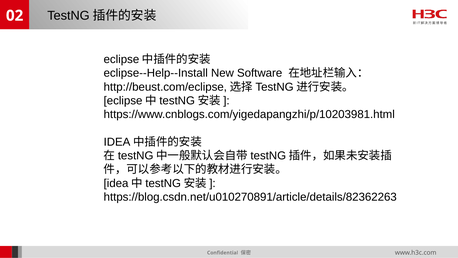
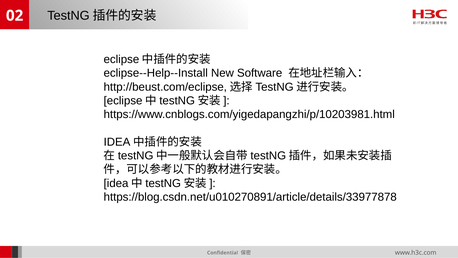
https://blog.csdn.net/u010270891/article/details/82362263: https://blog.csdn.net/u010270891/article/details/82362263 -> https://blog.csdn.net/u010270891/article/details/33977878 (250, 197)
